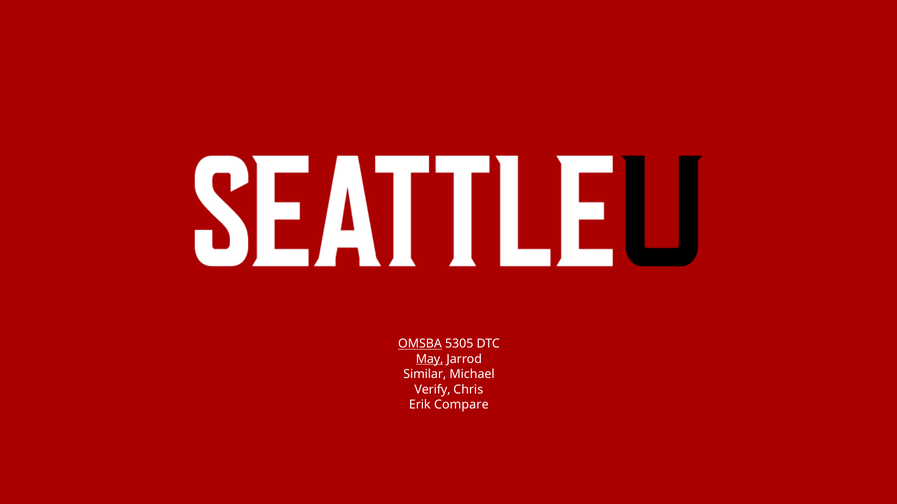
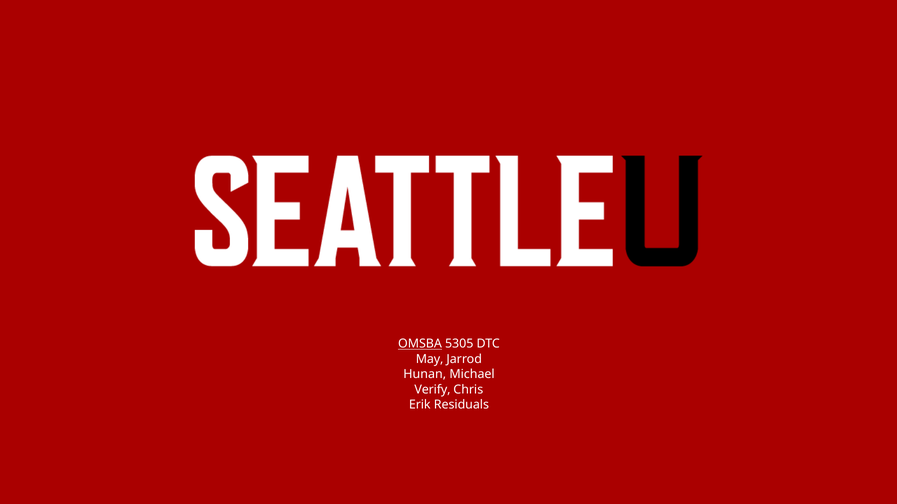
May underline: present -> none (430, 359)
Similar: Similar -> Hunan (425, 375)
Compare: Compare -> Residuals (461, 405)
